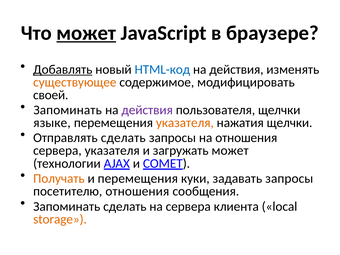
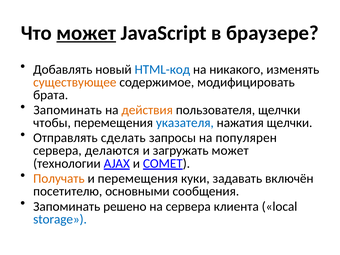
Добавлять underline: present -> none (63, 70)
действия: действия -> никакого (236, 70)
своей: своей -> брата (51, 95)
действия colour: purple -> orange (147, 110)
языке: языке -> чтобы (52, 123)
указателя colour: orange -> blue (185, 123)
на отношения: отношения -> популярен (246, 138)
сервера указателя: указателя -> делаются (112, 151)
задавать запросы: запросы -> включён (289, 179)
посетителю отношения: отношения -> основными (137, 191)
Запоминать сделать: сделать -> решено (125, 206)
storage colour: orange -> blue (60, 219)
